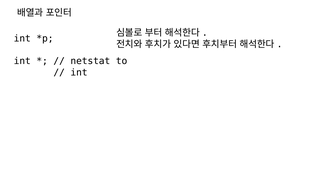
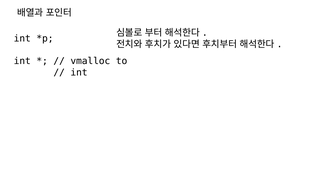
netstat: netstat -> vmalloc (90, 61)
